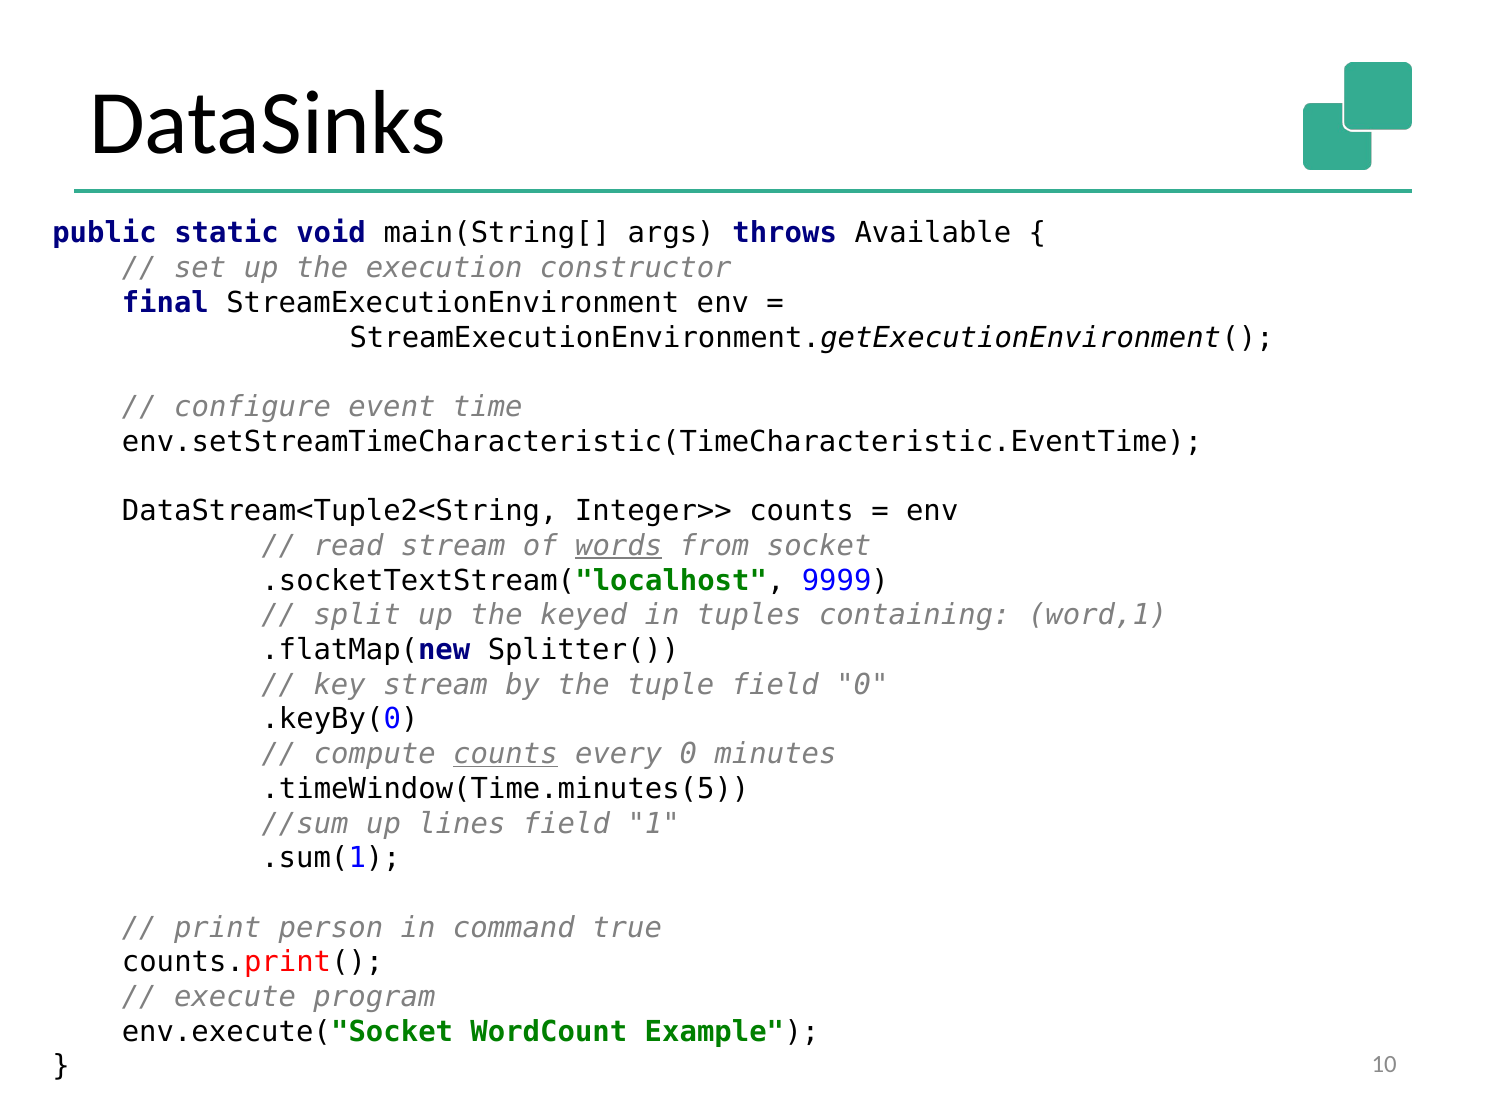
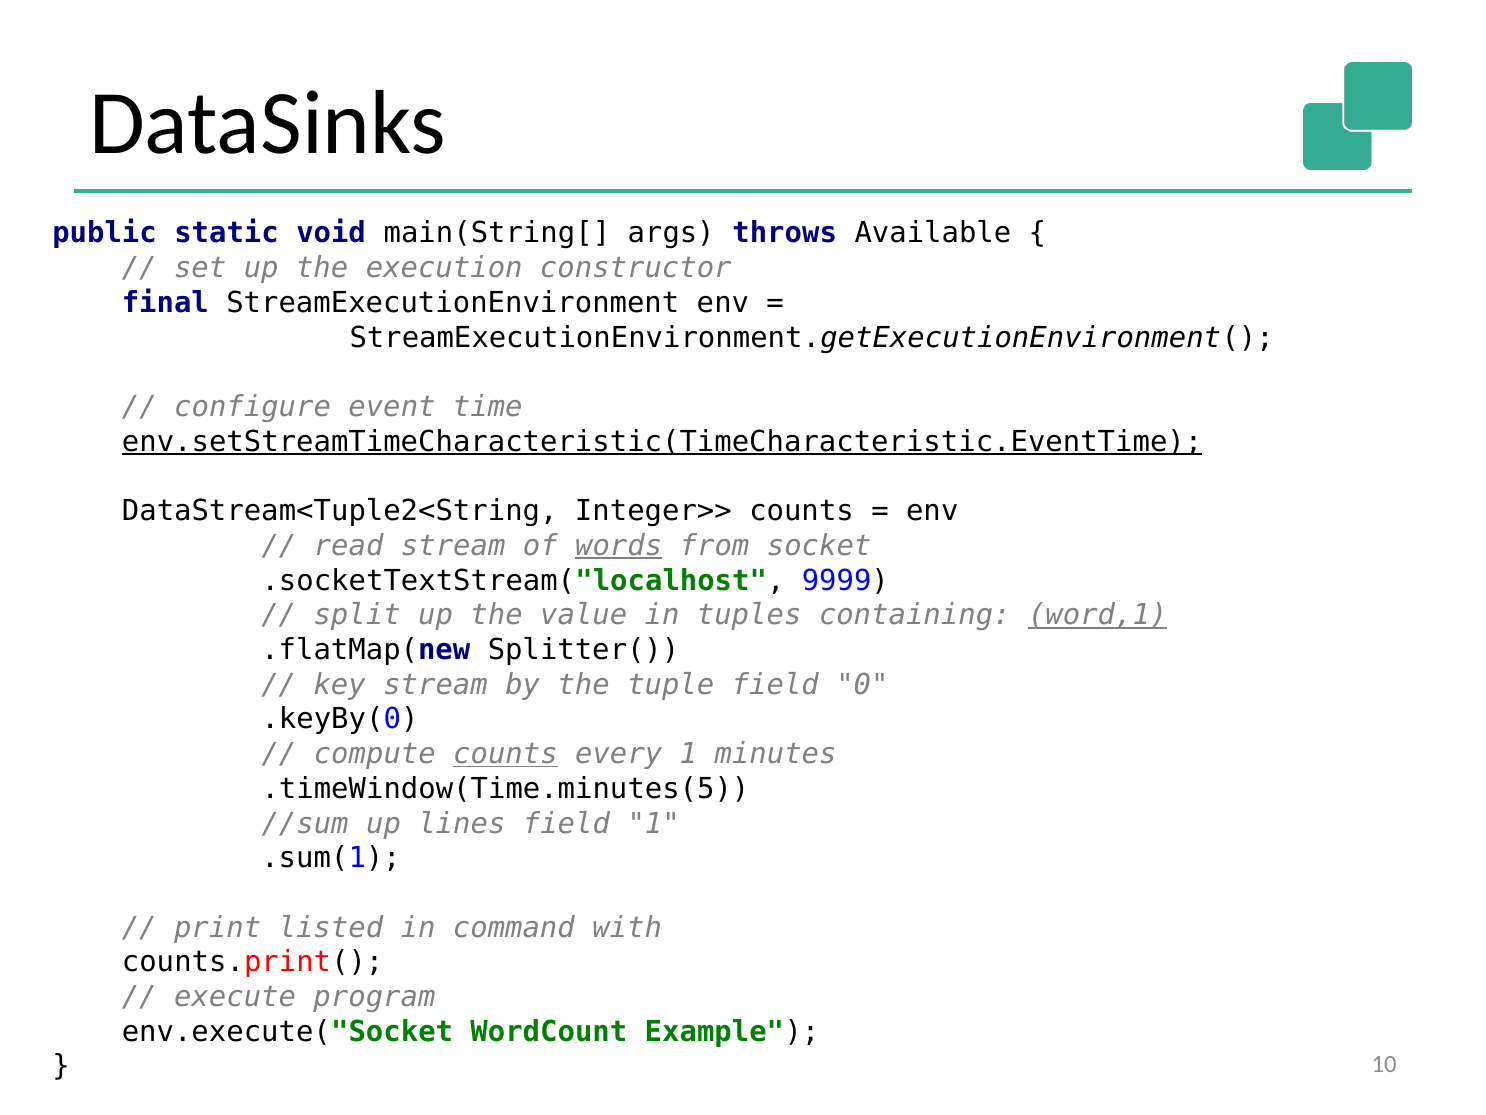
env.setStreamTimeCharacteristic(TimeCharacteristic.EventTime underline: none -> present (662, 441)
keyed: keyed -> value (584, 615)
word,1 underline: none -> present (1098, 615)
every 0: 0 -> 1 (688, 754)
person: person -> listed (331, 927)
true: true -> with (627, 927)
